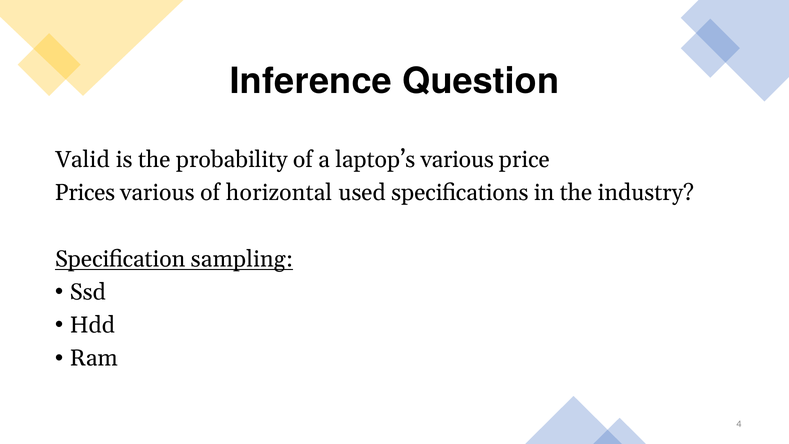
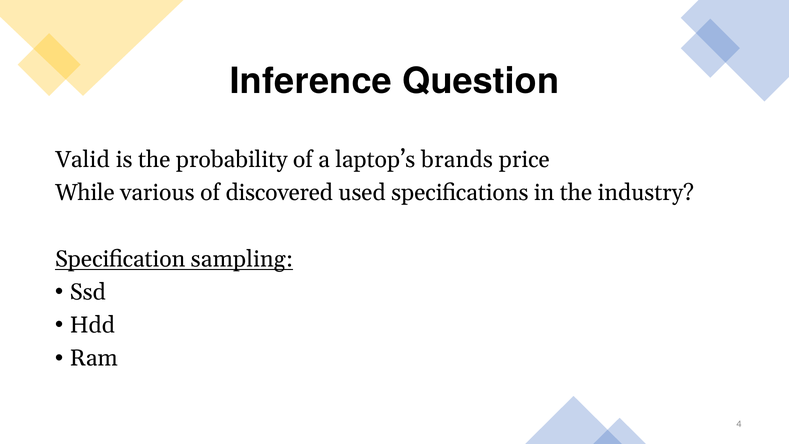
laptop’s various: various -> brands (457, 160)
Prices: Prices -> While (85, 193)
horizontal: horizontal -> discovered (279, 193)
